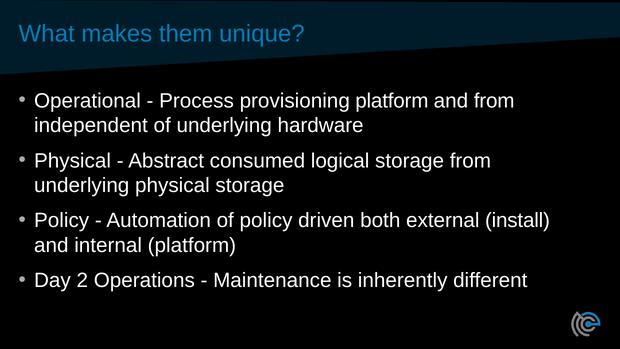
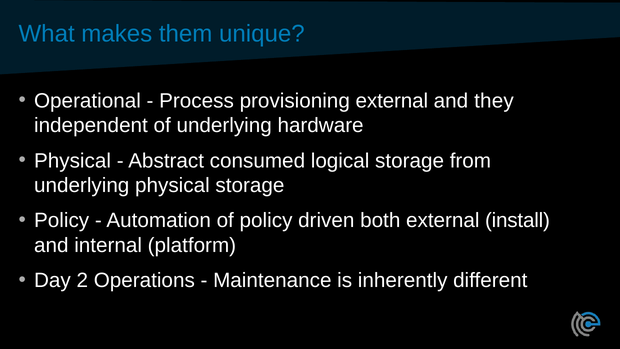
provisioning platform: platform -> external (392, 101)
and from: from -> they (494, 101)
